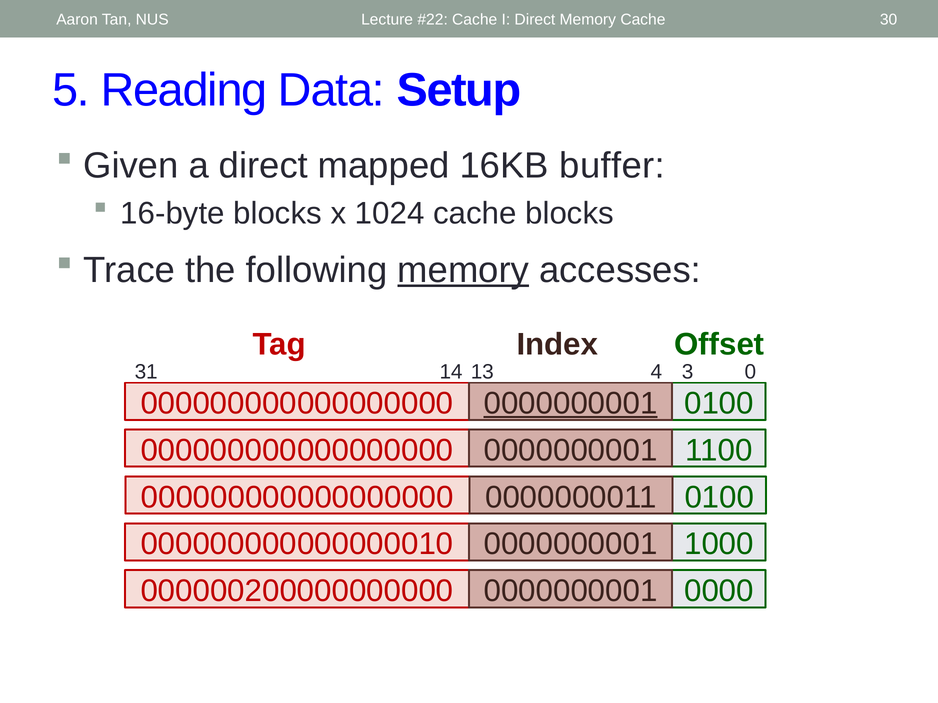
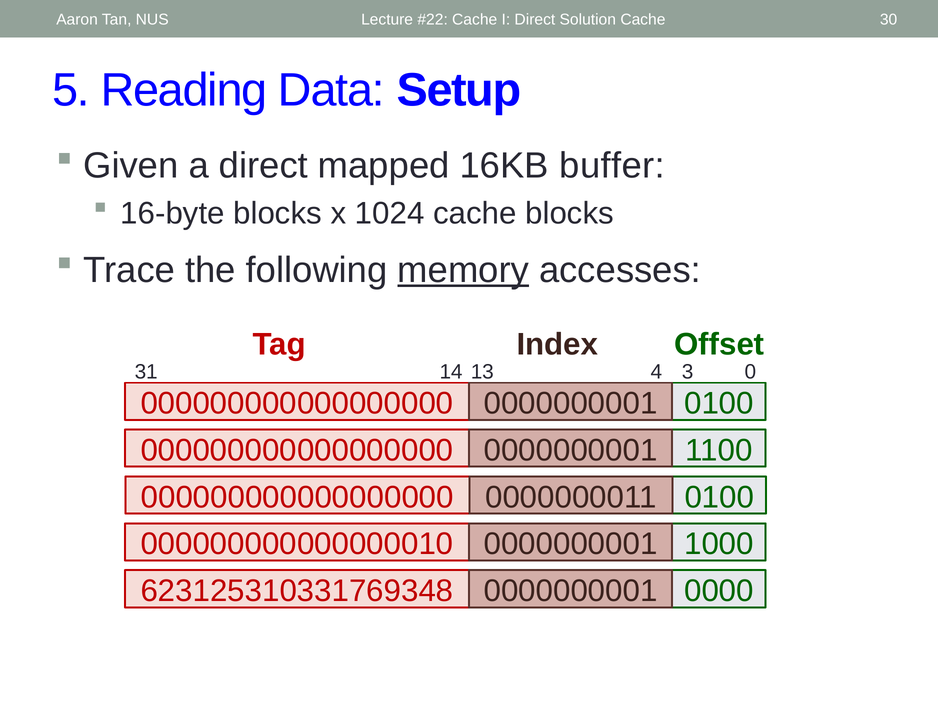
Direct Memory: Memory -> Solution (588, 20)
0000000001 underline: present -> none (571, 404)
000000200000000000: 000000200000000000 -> 623125310331769348 (297, 591)
